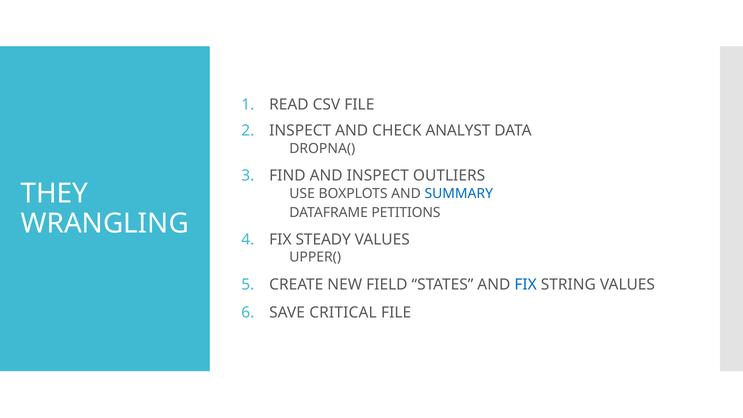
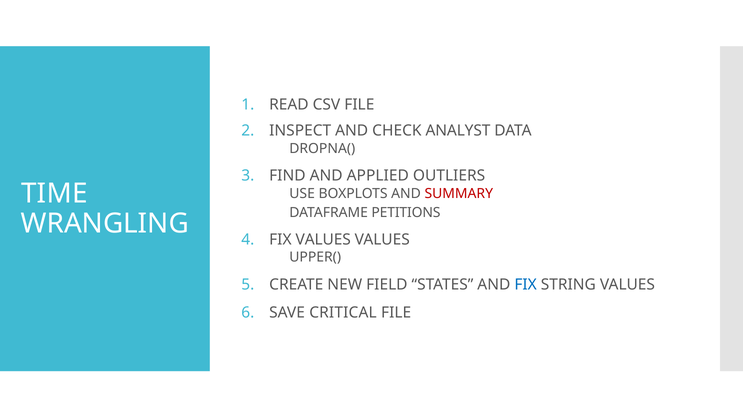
AND INSPECT: INSPECT -> APPLIED (378, 176)
THEY: THEY -> TIME (54, 193)
SUMMARY colour: blue -> red (459, 194)
FIX STEADY: STEADY -> VALUES (323, 240)
